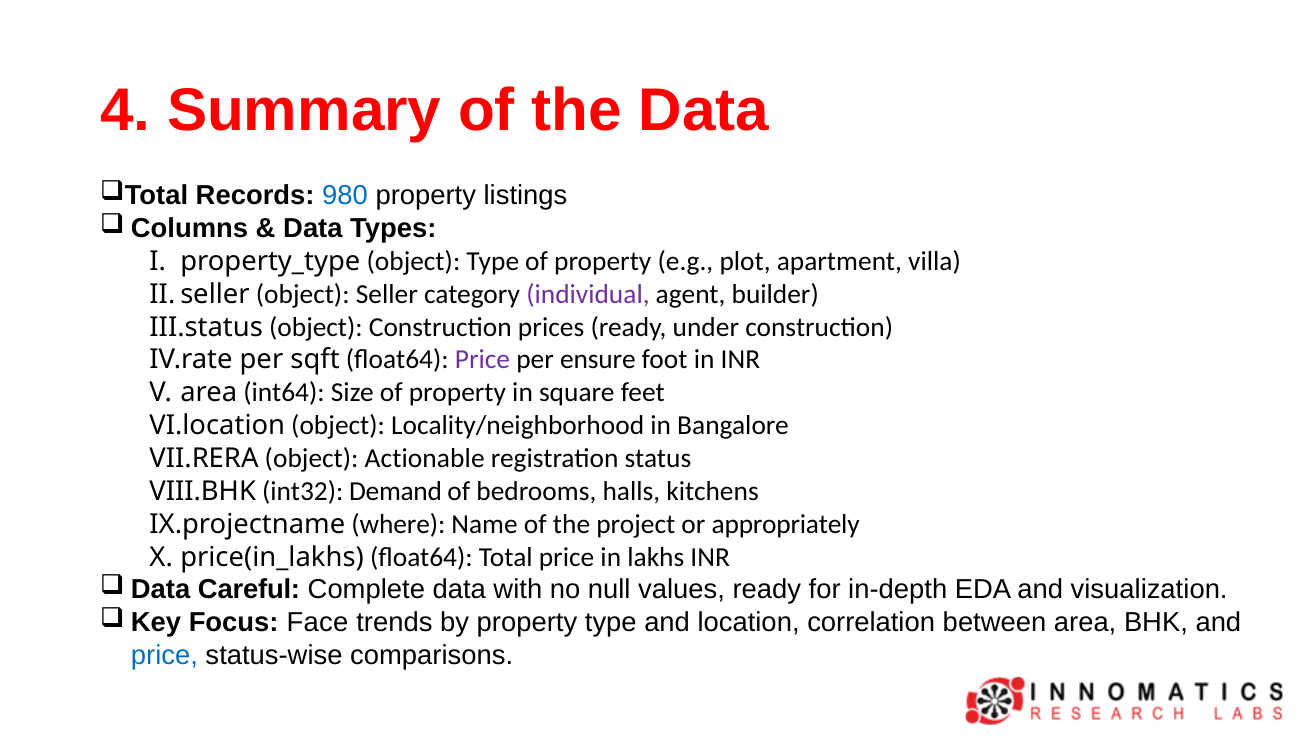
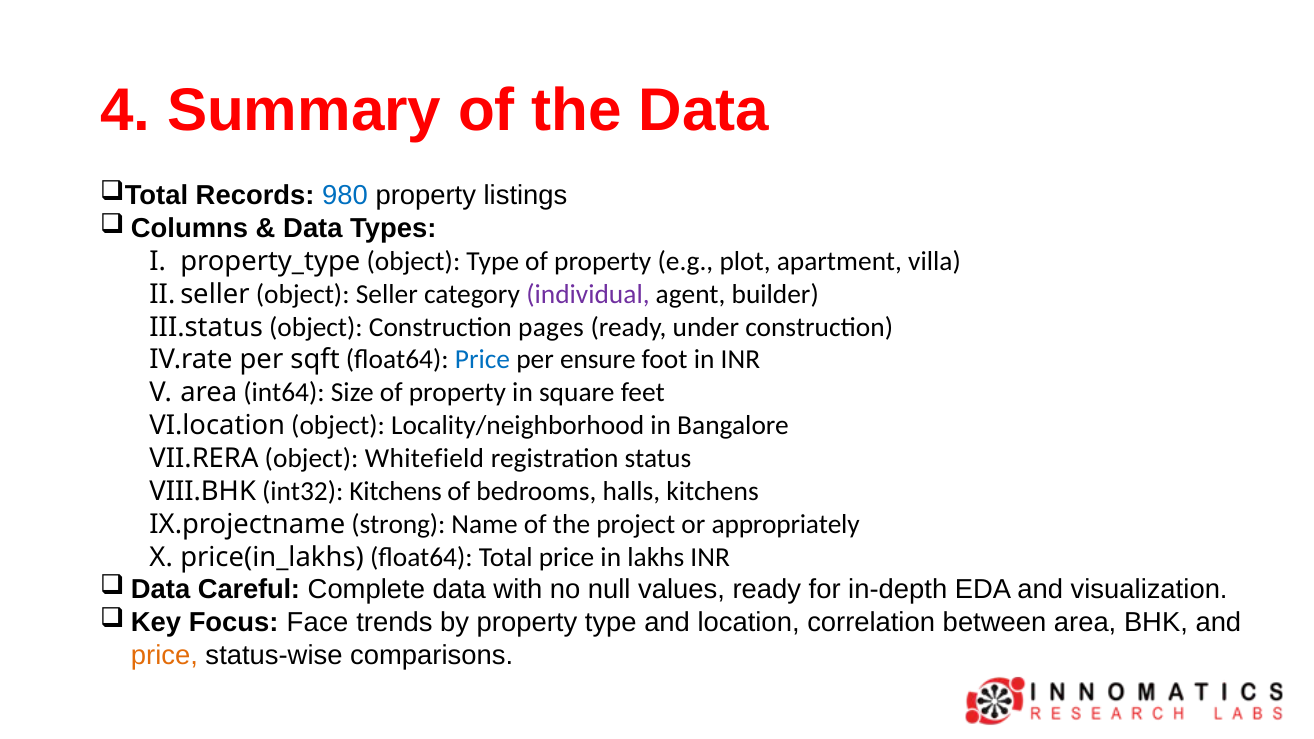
prices: prices -> pages (551, 327)
Price colour: purple -> blue (482, 360)
Actionable: Actionable -> Whitefield (425, 459)
int32 Demand: Demand -> Kitchens (396, 491)
where: where -> strong (398, 524)
price colour: blue -> orange (164, 656)
